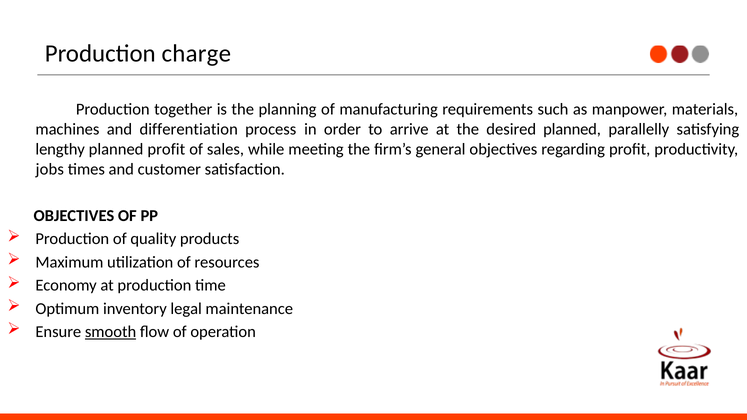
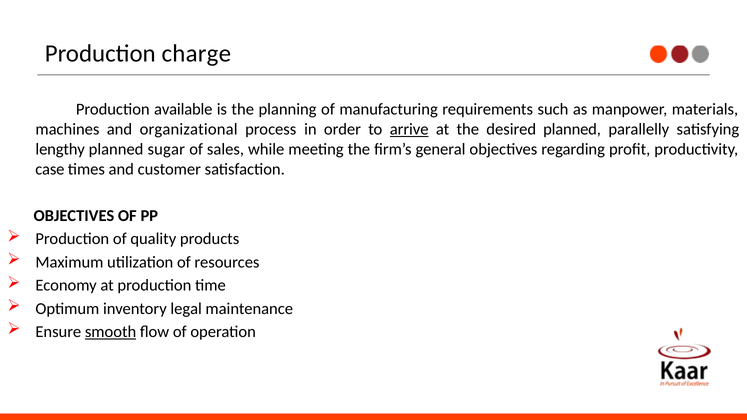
together: together -> available (183, 110)
differentiation: differentiation -> organizational (189, 129)
arrive underline: none -> present (409, 129)
planned profit: profit -> sugar (166, 149)
jobs: jobs -> case (50, 169)
